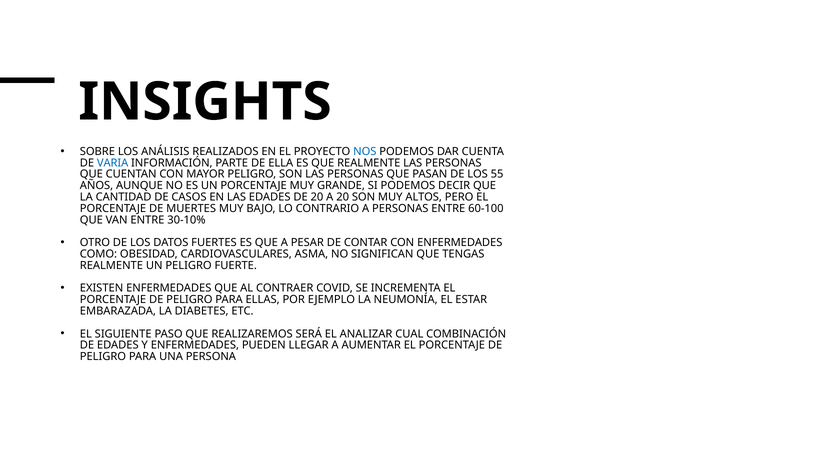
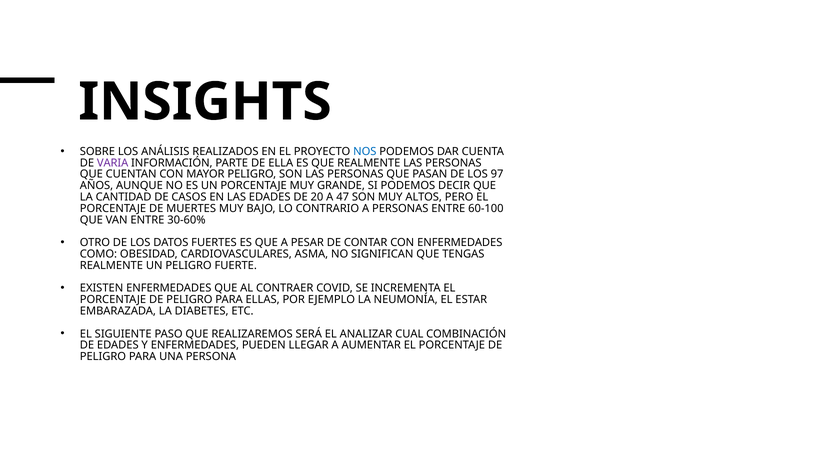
VARIA colour: blue -> purple (113, 163)
55: 55 -> 97 (497, 174)
A 20: 20 -> 47 (343, 197)
30-10%: 30-10% -> 30-60% (186, 220)
